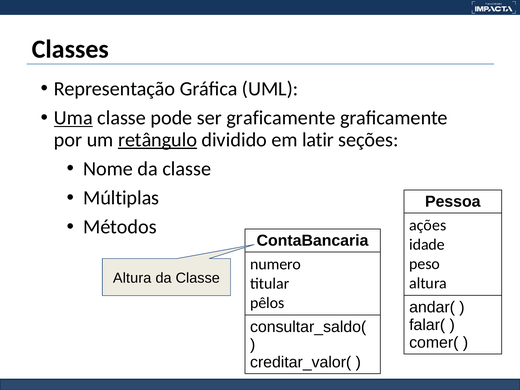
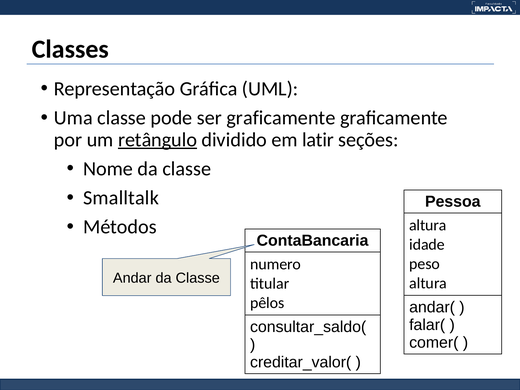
Uma underline: present -> none (73, 118)
Múltiplas: Múltiplas -> Smalltalk (121, 198)
ações: ações -> altura (428, 225)
Altura: Altura -> Andar (132, 278)
